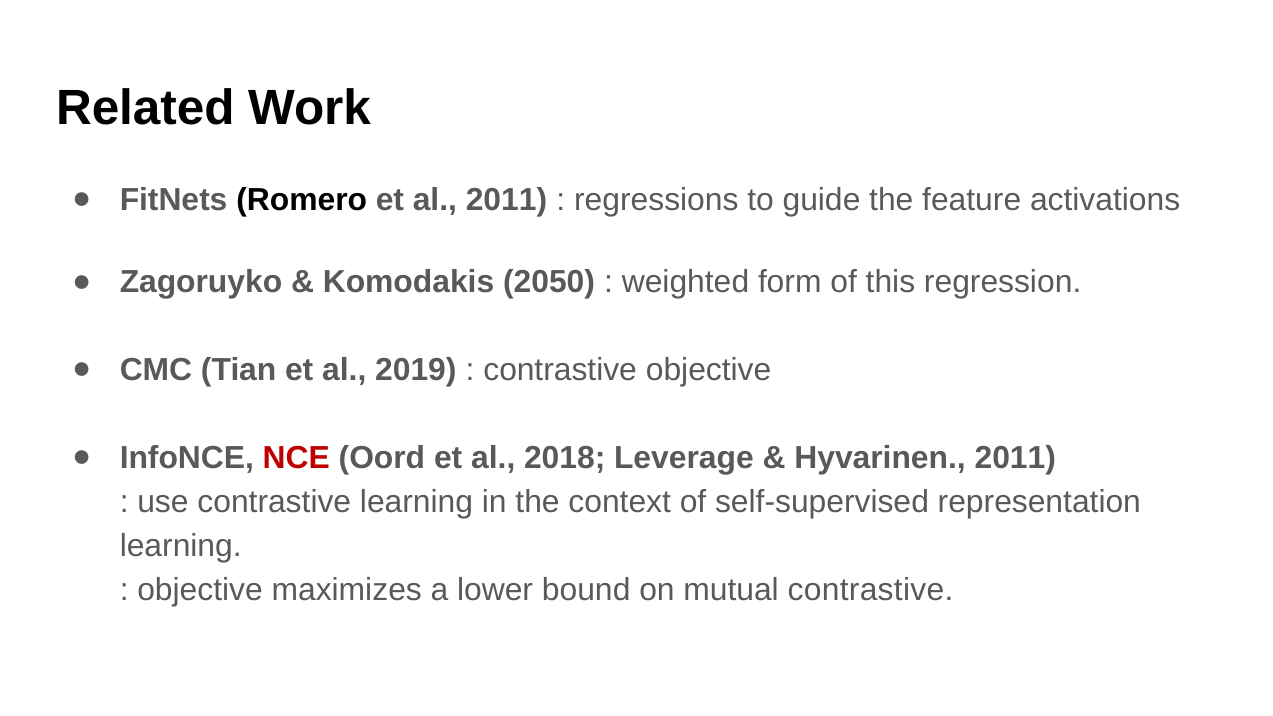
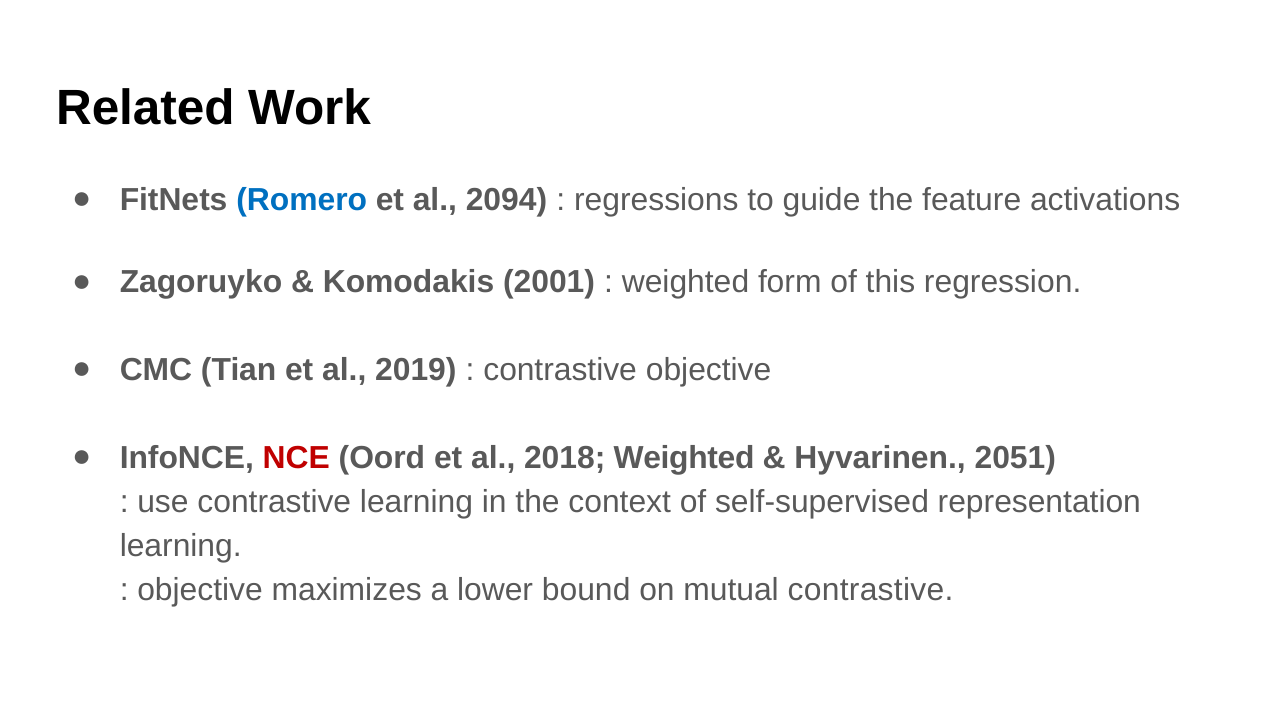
Romero colour: black -> blue (302, 200)
al 2011: 2011 -> 2094 (506, 200)
2050: 2050 -> 2001 (549, 282)
2018 Leverage: Leverage -> Weighted (684, 458)
Hyvarinen 2011: 2011 -> 2051 (1015, 458)
